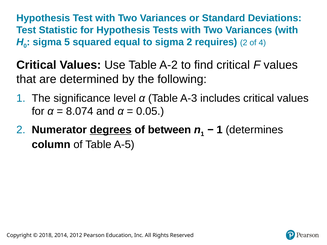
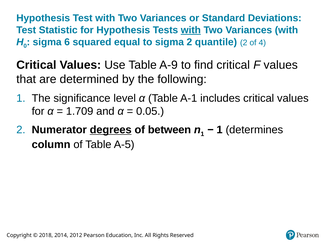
with underline: none -> present (191, 30)
5: 5 -> 6 (67, 42)
requires: requires -> quantile (216, 42)
A-2: A-2 -> A-9 (169, 65)
A-3: A-3 -> A-1 (189, 98)
8.074: 8.074 -> 1.709 (80, 111)
